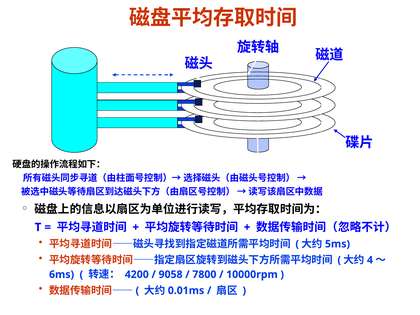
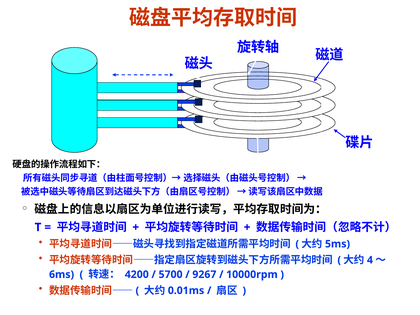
9058: 9058 -> 5700 (171, 274)
7800: 7800 -> 9267 (204, 274)
